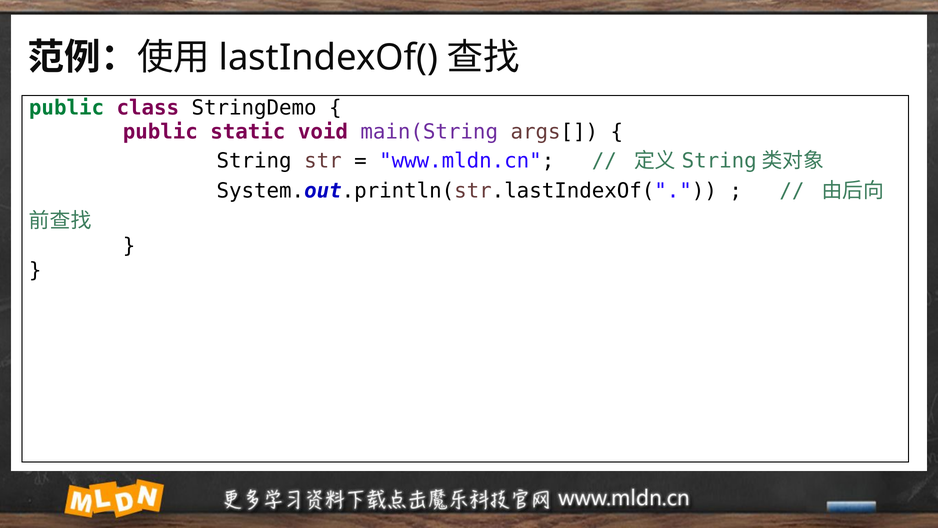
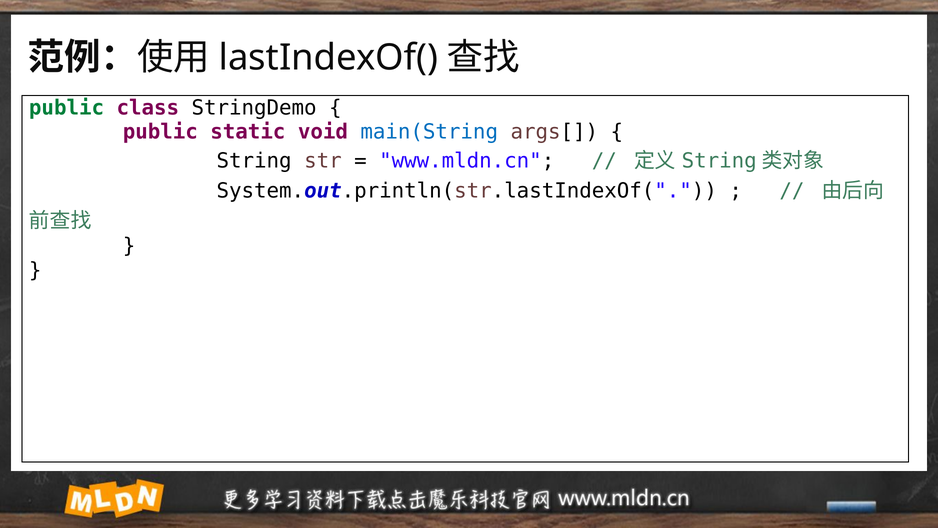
main(String colour: purple -> blue (429, 132)
